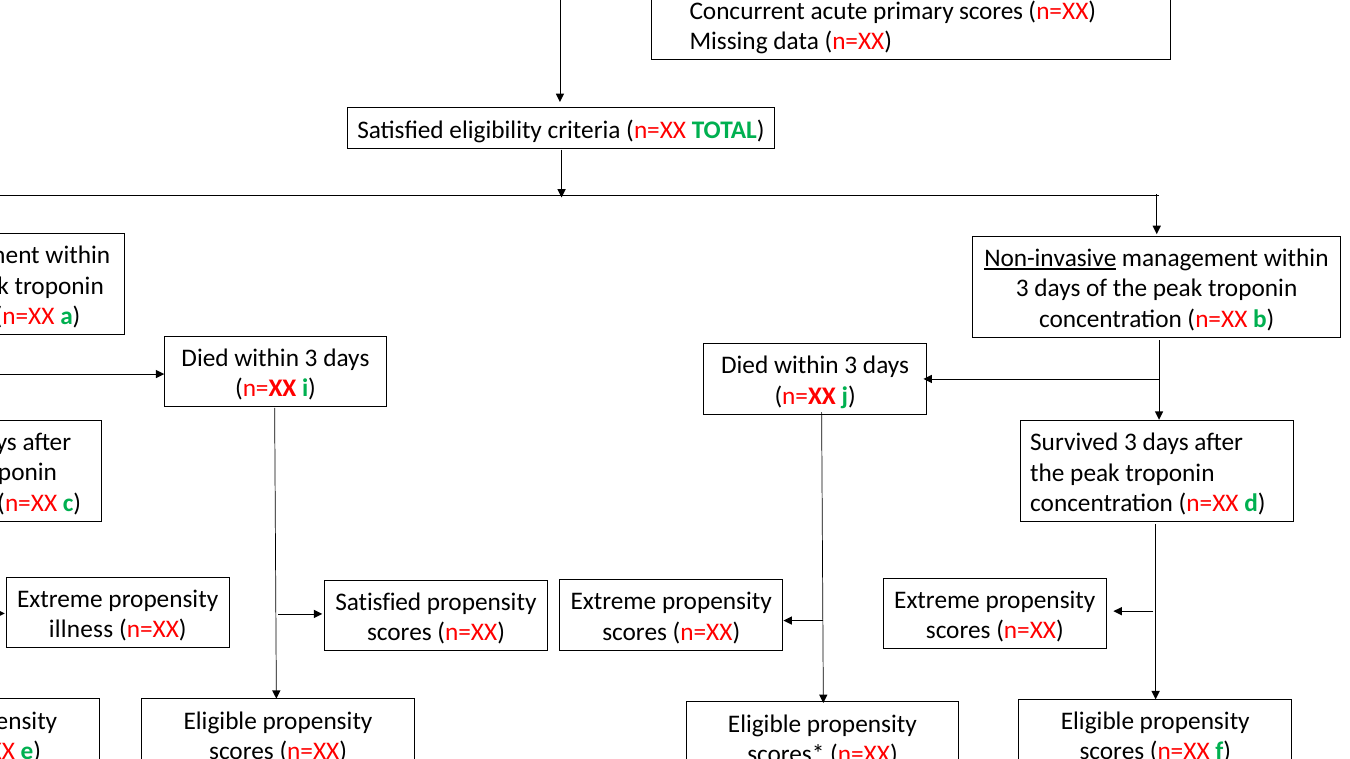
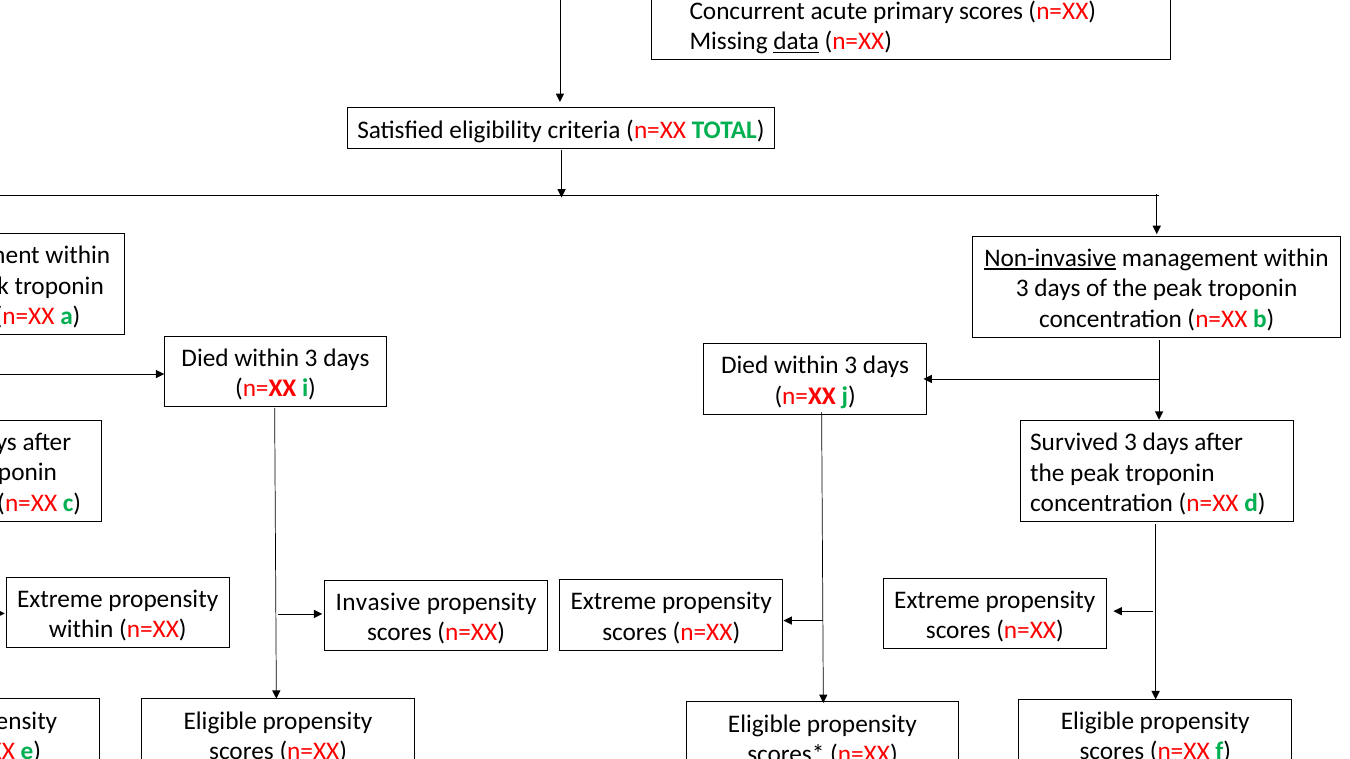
data underline: none -> present (796, 41)
Satisfied: Satisfied -> Invasive (378, 602)
illness: illness -> within (81, 630)
